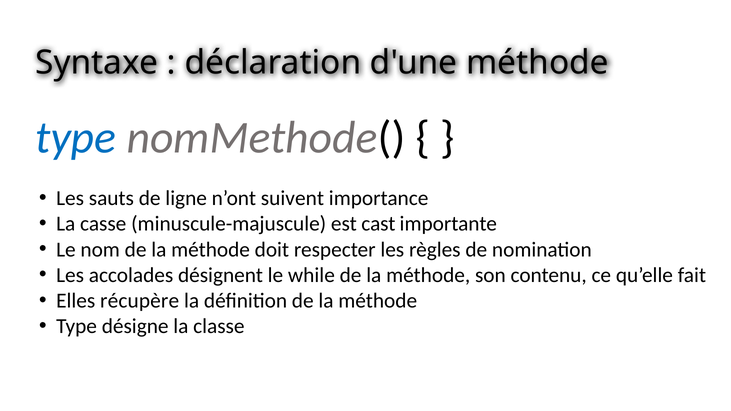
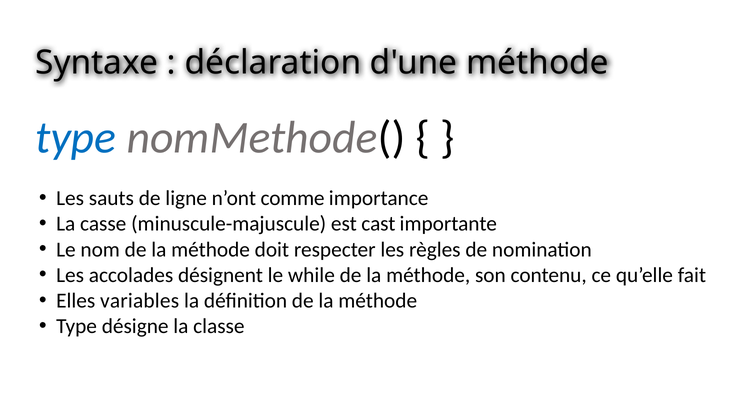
suivent: suivent -> comme (293, 198)
récupère: récupère -> variables (140, 301)
